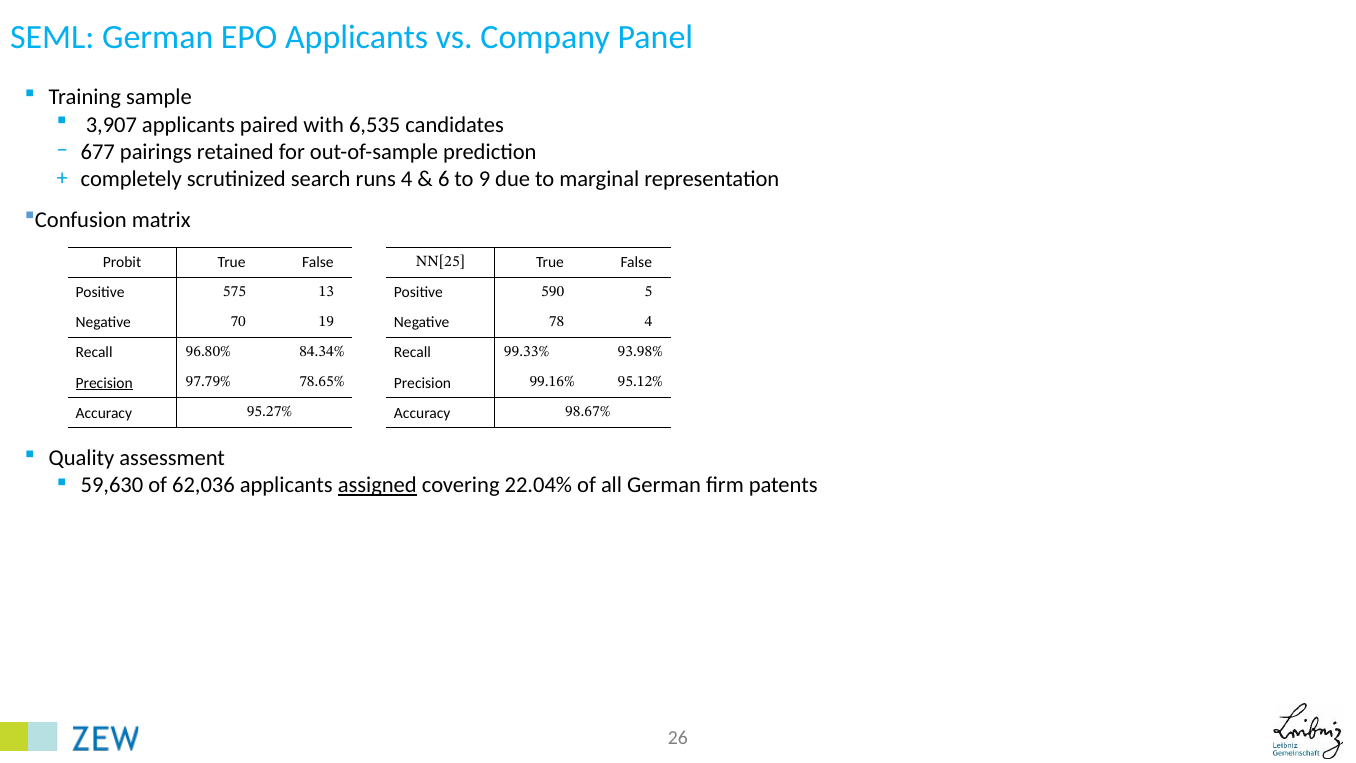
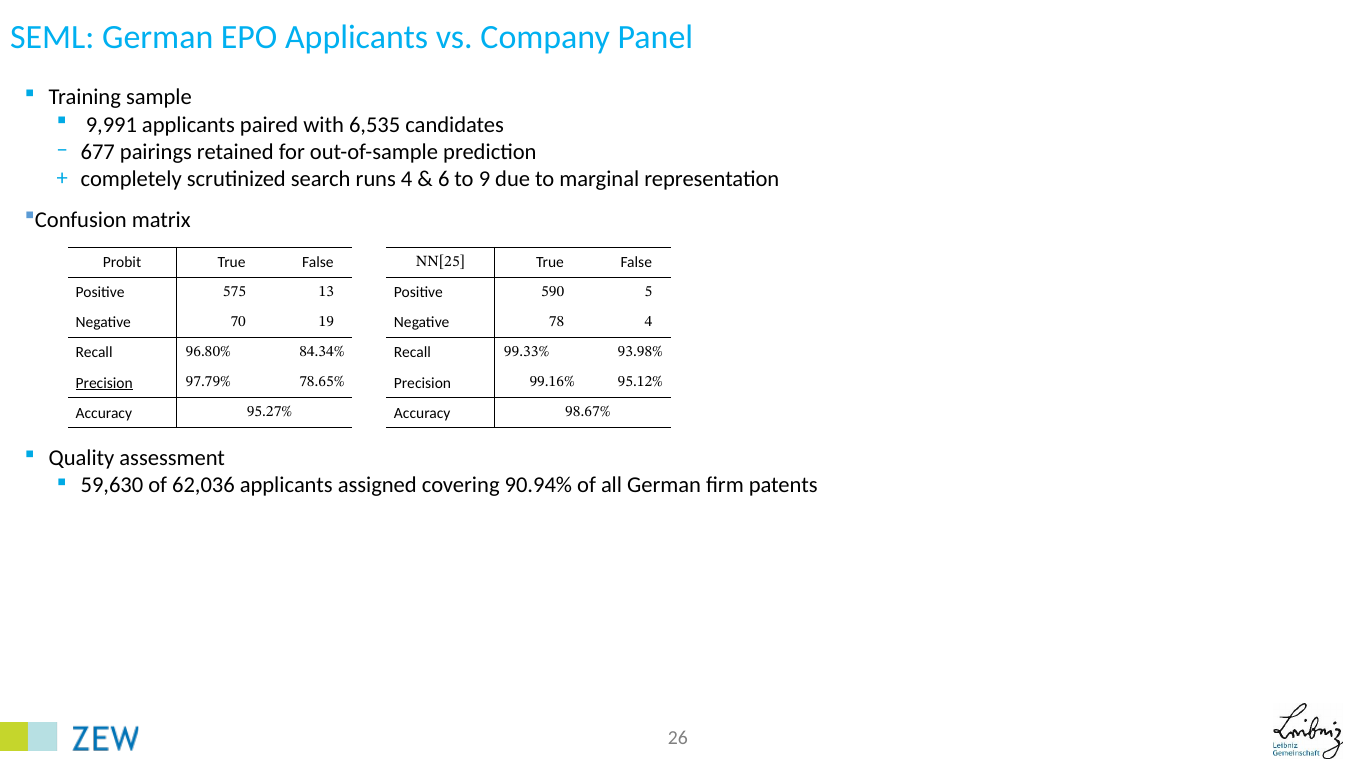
3,907: 3,907 -> 9,991 (111, 125)
assigned underline: present -> none (377, 485)
22.04%: 22.04% -> 90.94% (538, 485)
